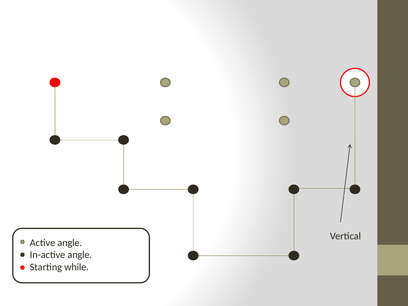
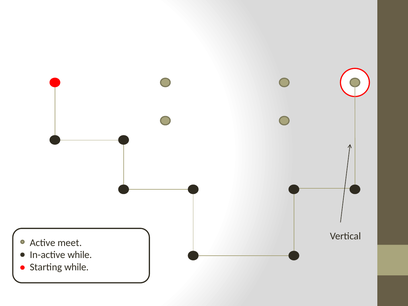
Active angle: angle -> meet (70, 243)
In-active angle: angle -> while (80, 255)
